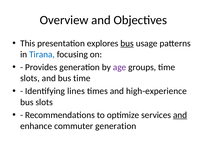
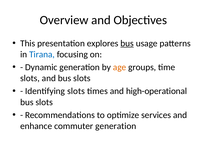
Provides: Provides -> Dynamic (41, 67)
age colour: purple -> orange (120, 67)
and bus time: time -> slots (82, 78)
Identifying lines: lines -> slots (76, 91)
high-experience: high-experience -> high-operational (157, 91)
and underline: present -> none (180, 115)
